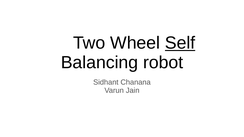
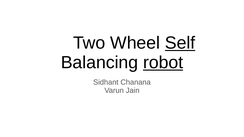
robot underline: none -> present (163, 63)
